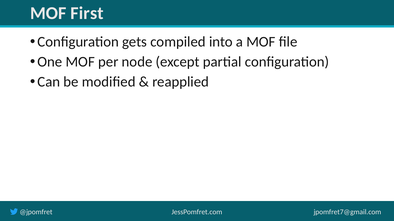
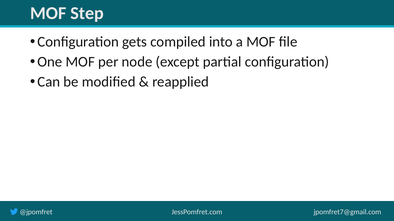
First: First -> Step (87, 13)
